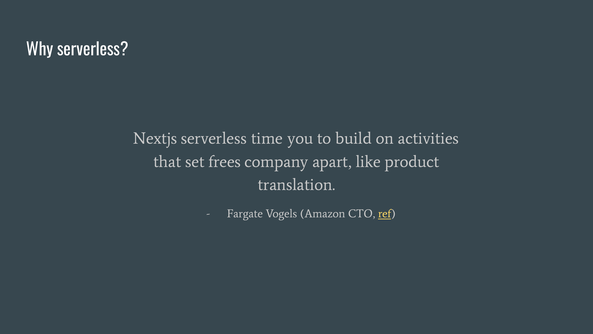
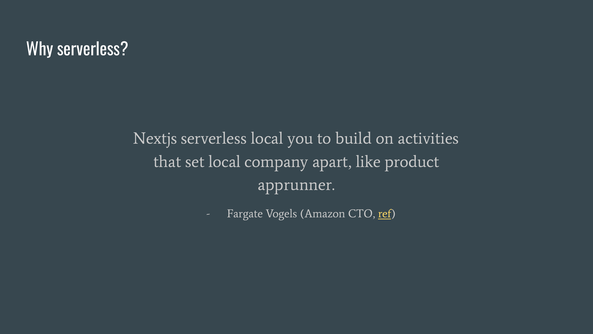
serverless time: time -> local (267, 138)
set frees: frees -> local (225, 161)
translation: translation -> apprunner (296, 184)
